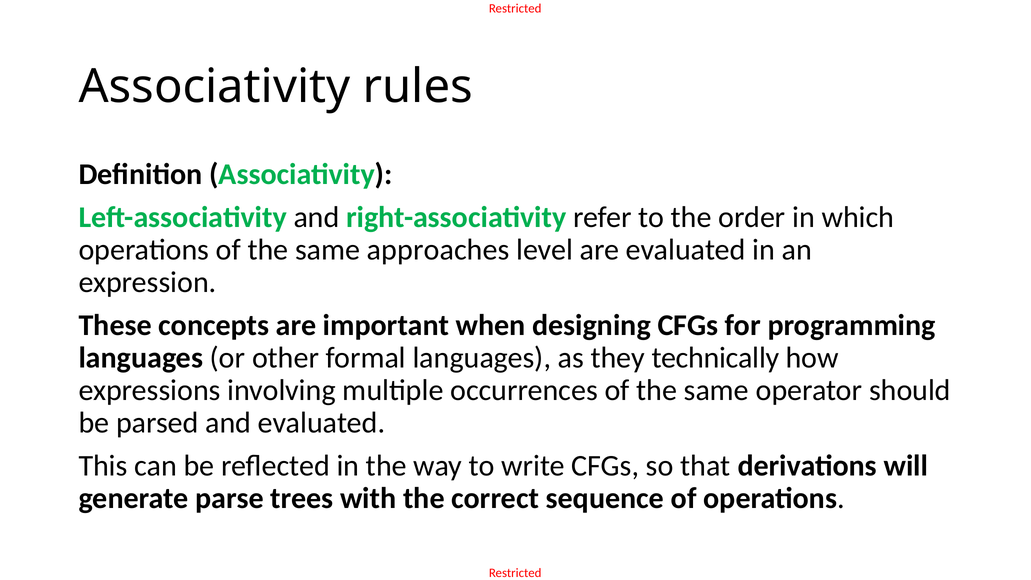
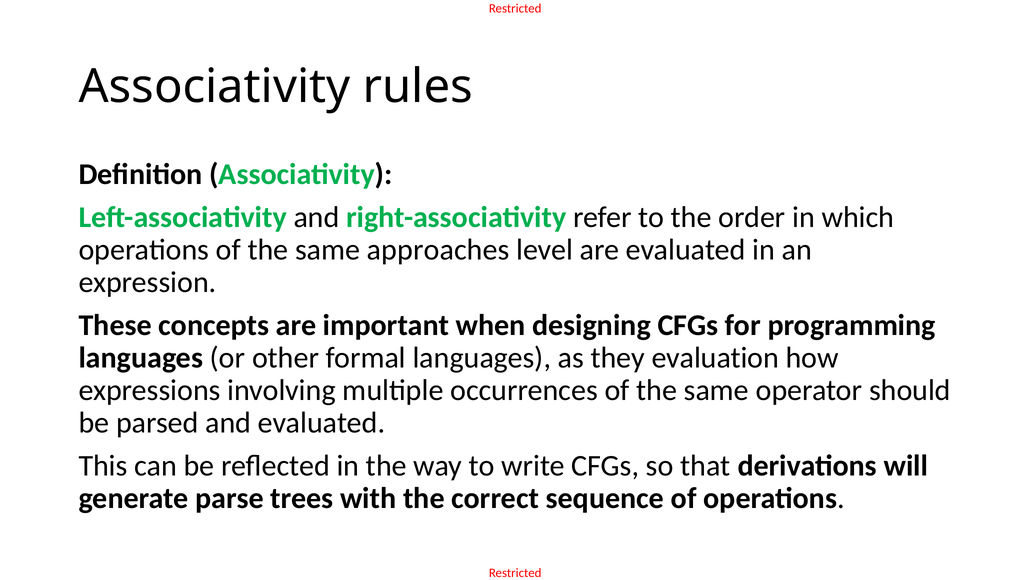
technically: technically -> evaluation (715, 358)
